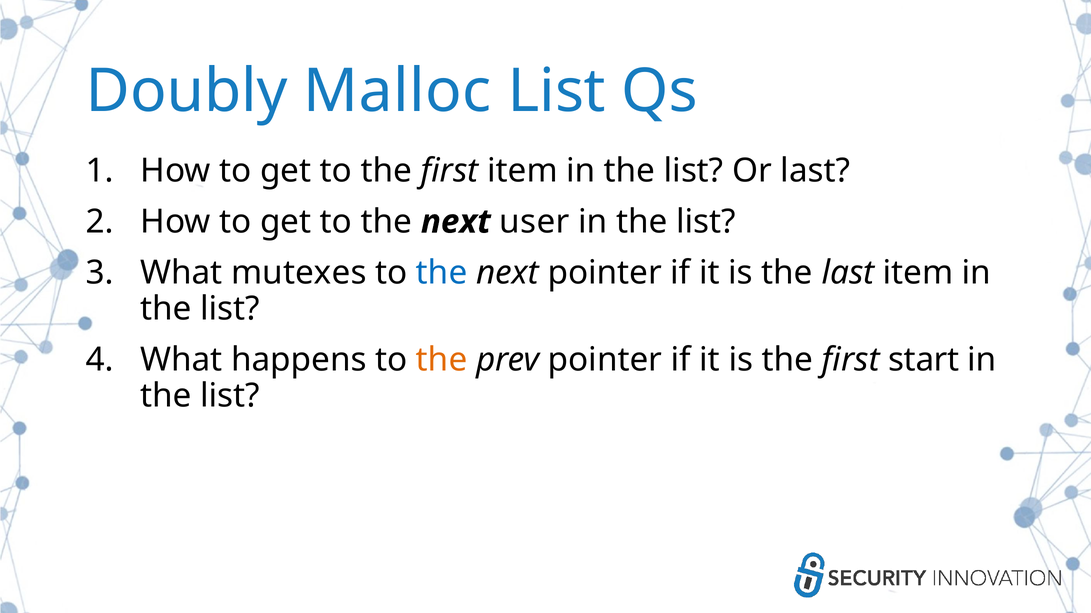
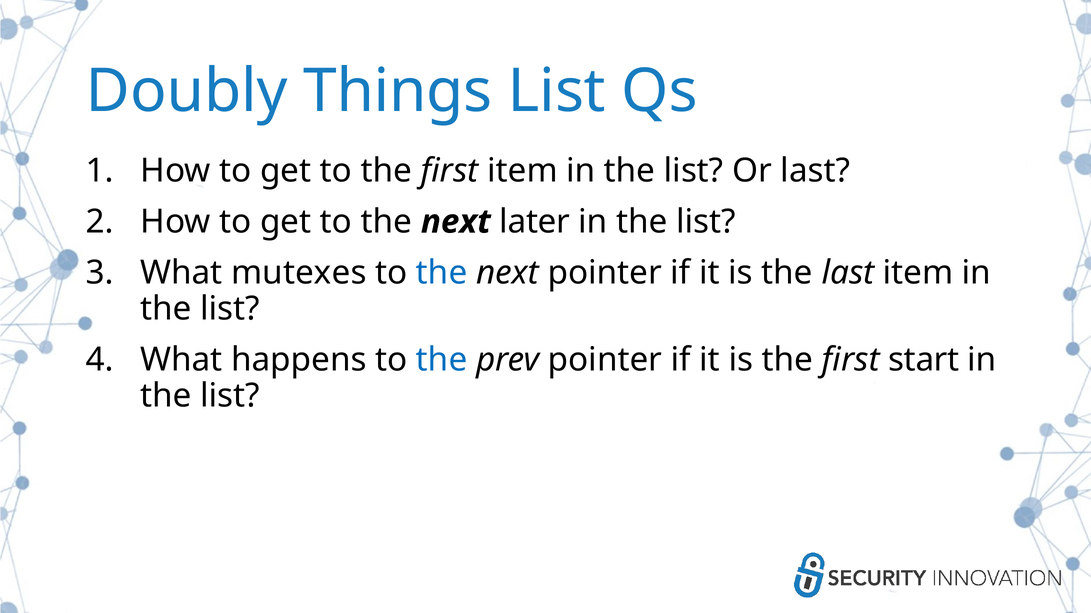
Malloc: Malloc -> Things (398, 92)
user: user -> later (535, 222)
the colour: orange -> blue (442, 360)
